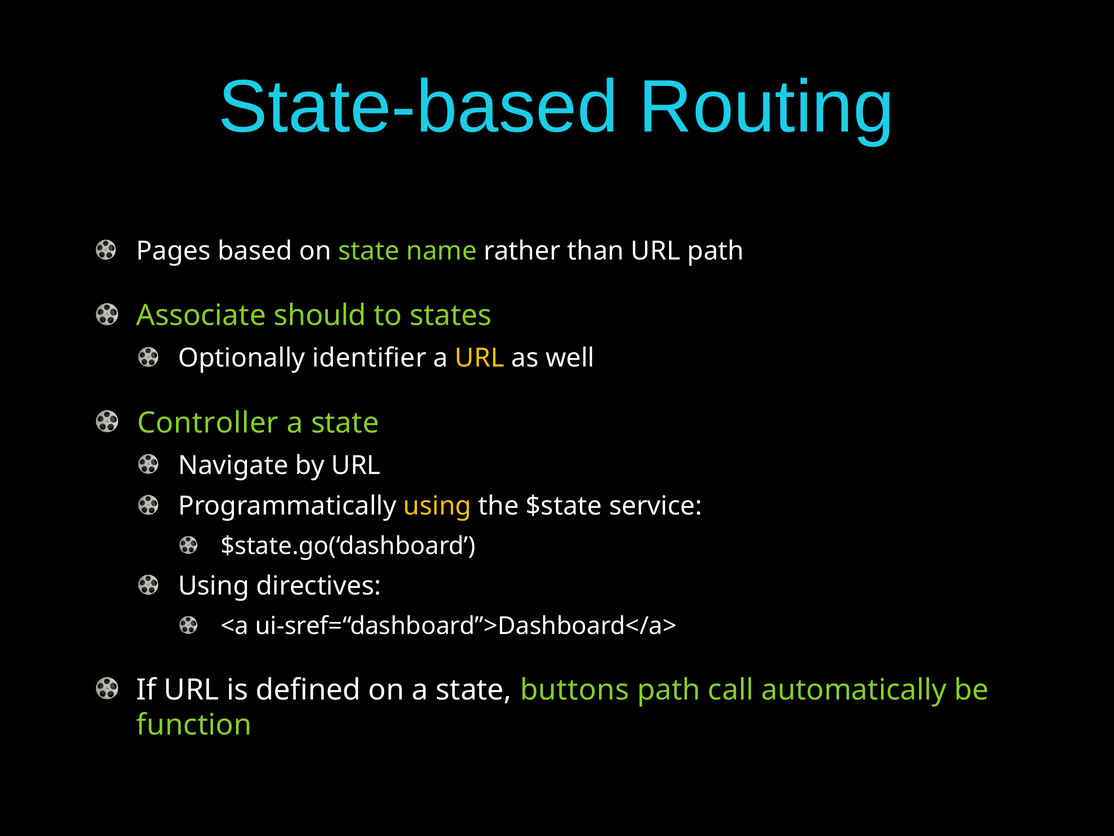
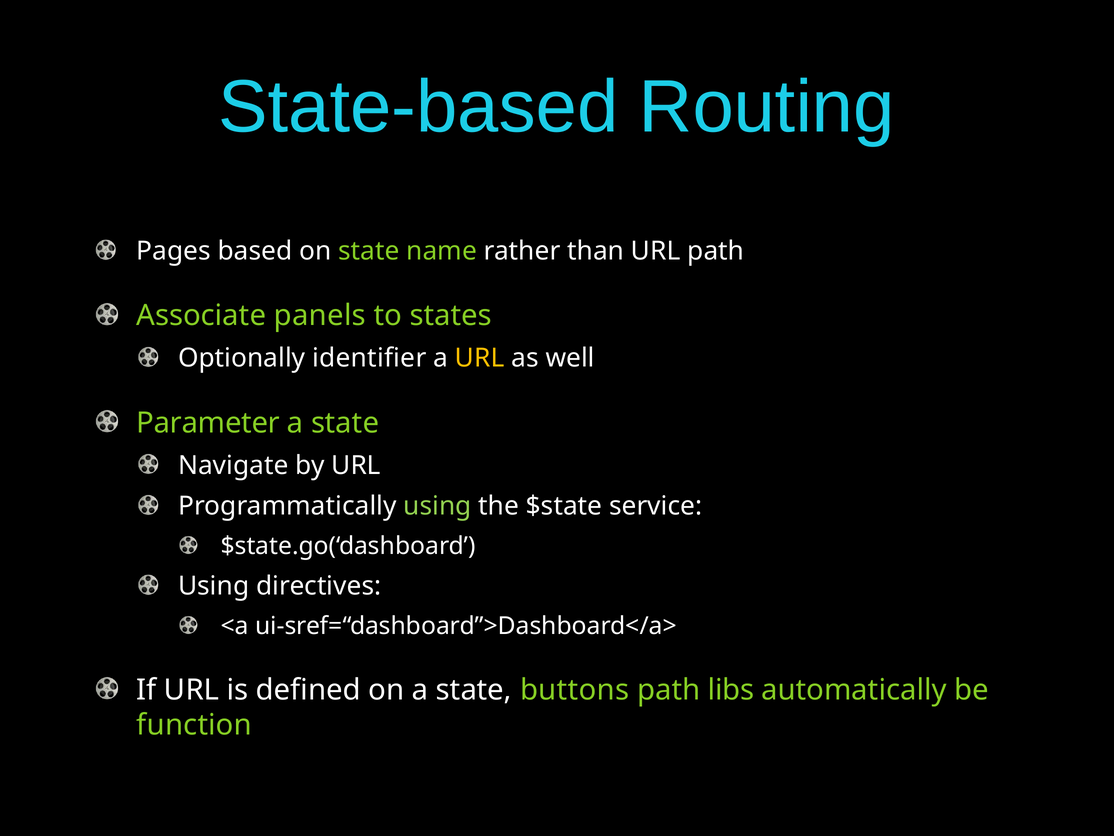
should: should -> panels (320, 316)
Controller: Controller -> Parameter (208, 423)
using colour: yellow -> light green (437, 506)
call: call -> libs (731, 689)
